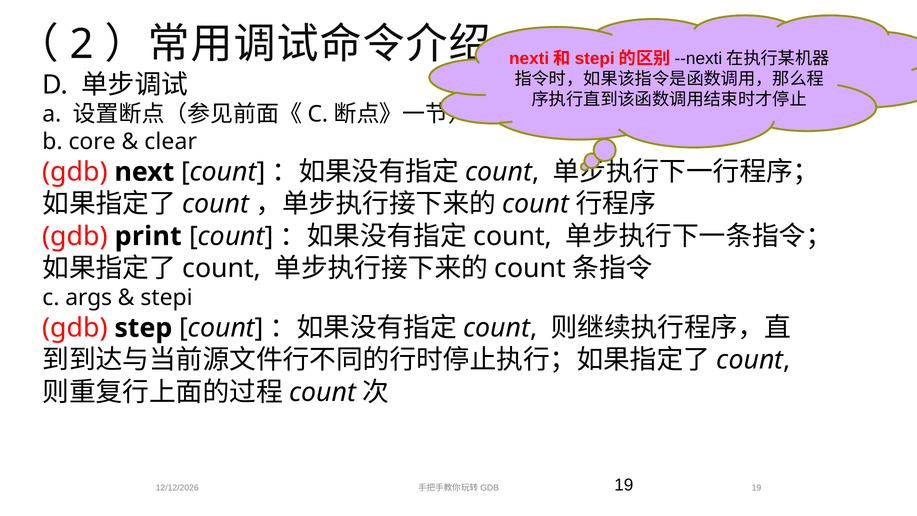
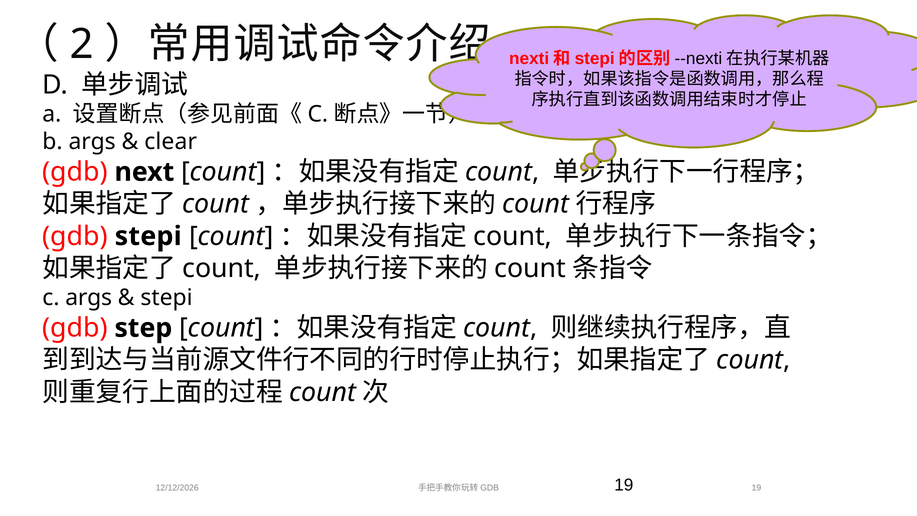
b core: core -> args (92, 142)
gdb print: print -> stepi (148, 236)
